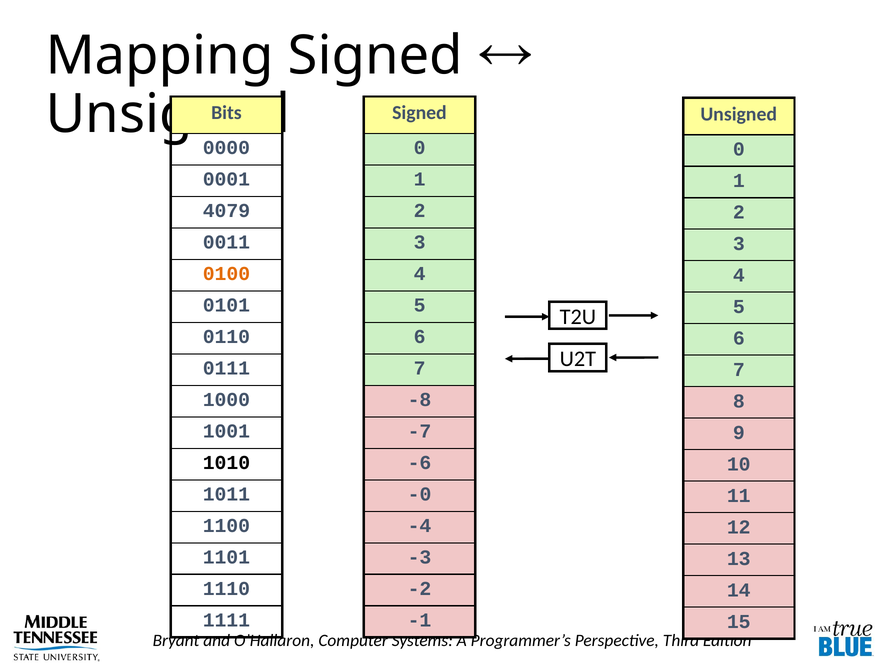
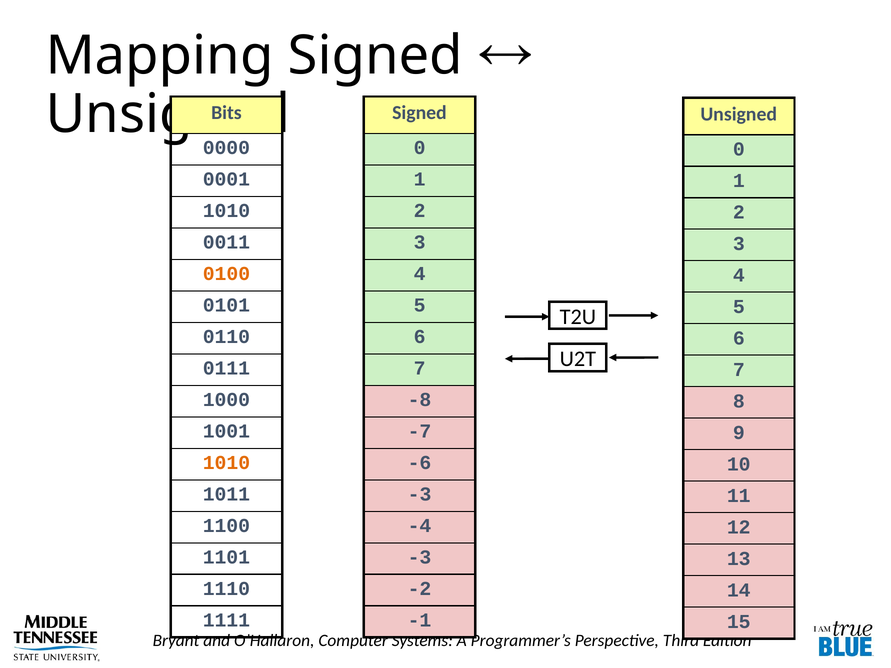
4079: 4079 -> 1010 (226, 211)
1010 colour: black -> orange (226, 463)
-0: -0 -> -3 (420, 494)
